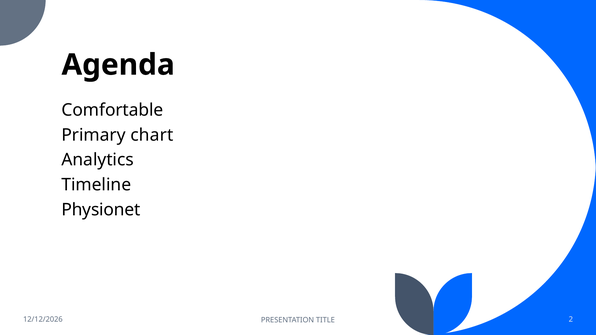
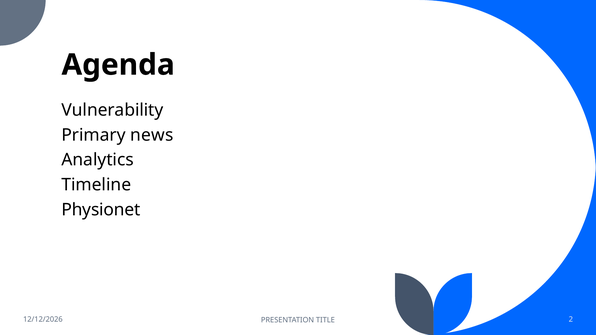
Comfortable: Comfortable -> Vulnerability (112, 110)
chart: chart -> news (152, 135)
